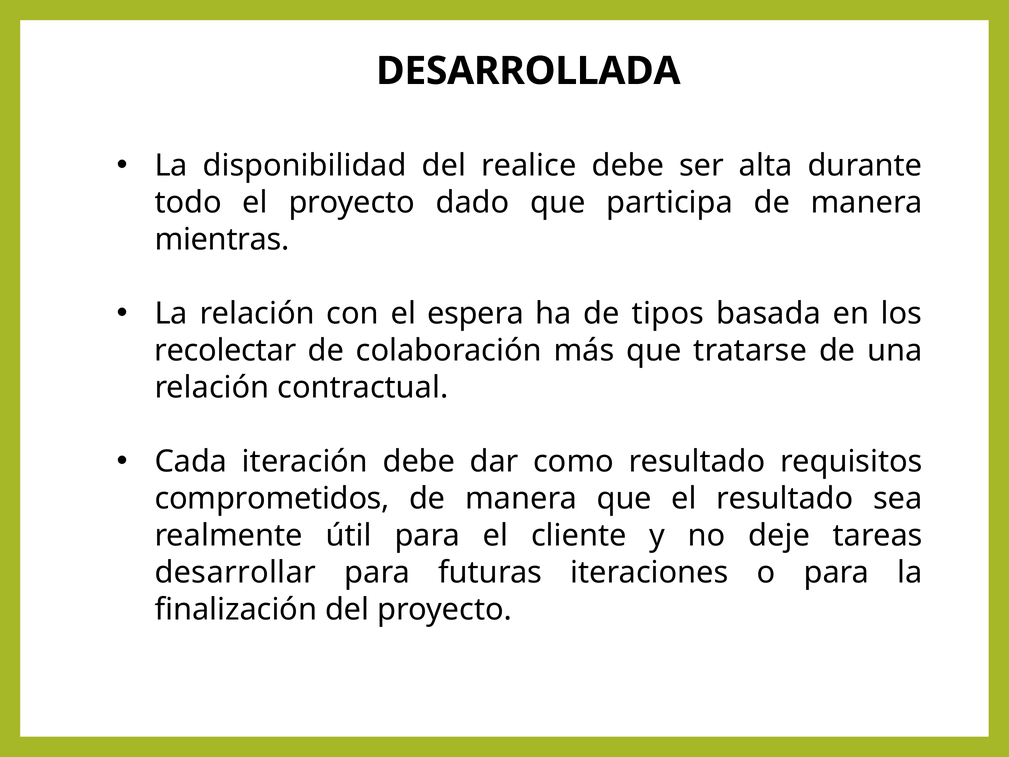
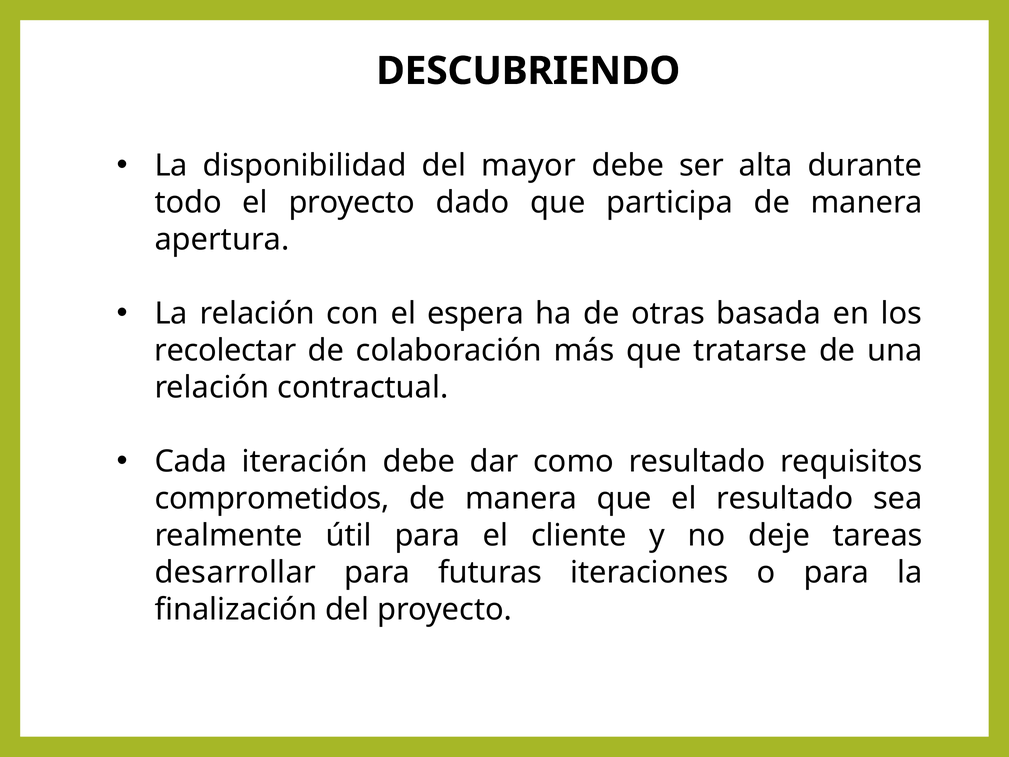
DESARROLLADA: DESARROLLADA -> DESCUBRIENDO (528, 71)
realice: realice -> mayor (529, 166)
mientras: mientras -> apertura (222, 240)
tipos: tipos -> otras (668, 314)
